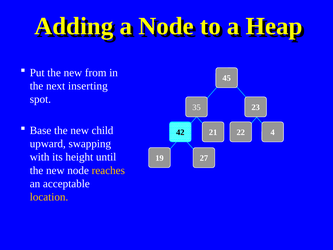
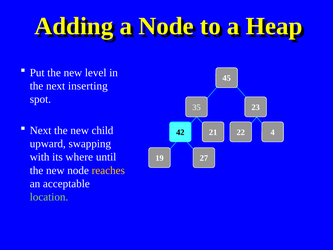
from: from -> level (96, 73)
Base: Base -> Next (41, 130)
height: height -> where (79, 157)
location colour: yellow -> light green (49, 197)
